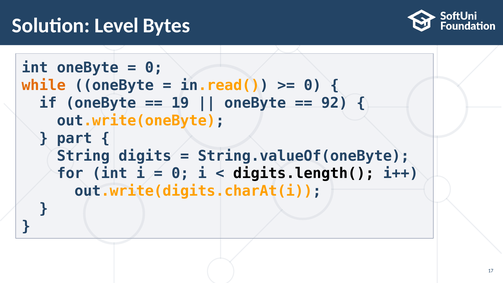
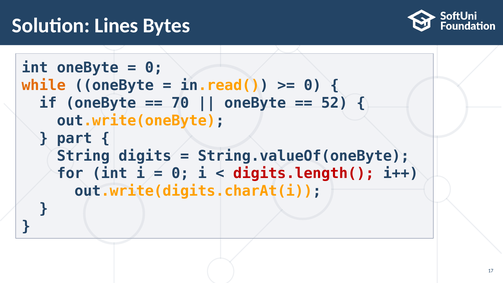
Level: Level -> Lines (116, 25)
19: 19 -> 70 (180, 103)
92: 92 -> 52 (334, 103)
digits.length( colour: black -> red (304, 173)
